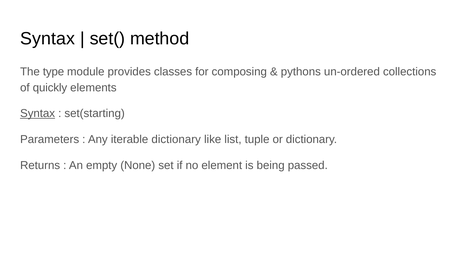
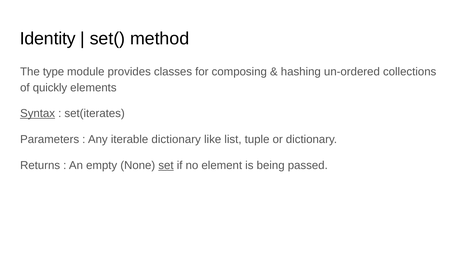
Syntax: Syntax -> Identity (48, 39)
pythons: pythons -> hashing (301, 72)
set(starting: set(starting -> set(iterates (95, 114)
set underline: none -> present (166, 165)
